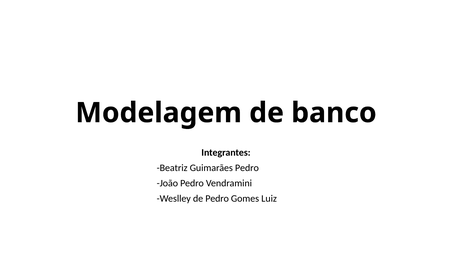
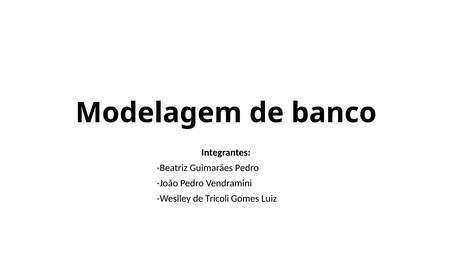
de Pedro: Pedro -> Tricoli (217, 199)
